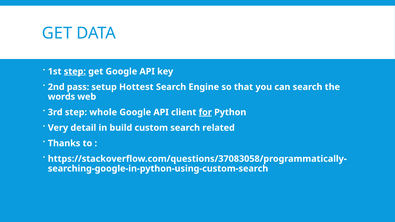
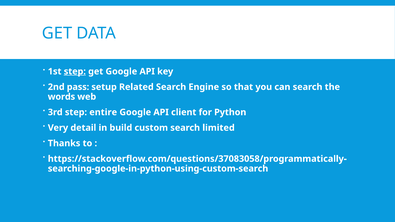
Hottest: Hottest -> Related (136, 87)
whole: whole -> entire (103, 112)
for underline: present -> none (205, 112)
related: related -> limited (219, 128)
